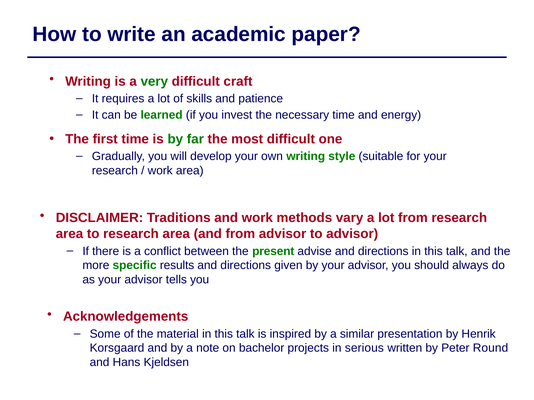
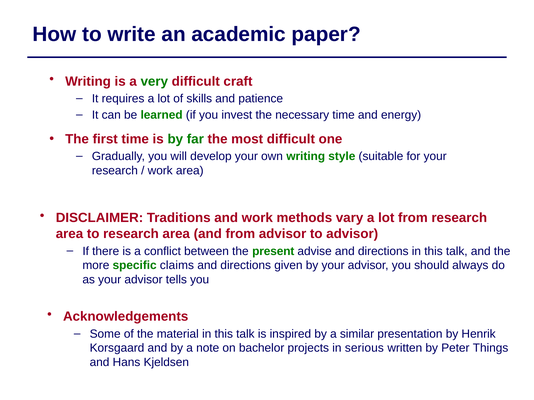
results: results -> claims (177, 266)
Round: Round -> Things (491, 348)
